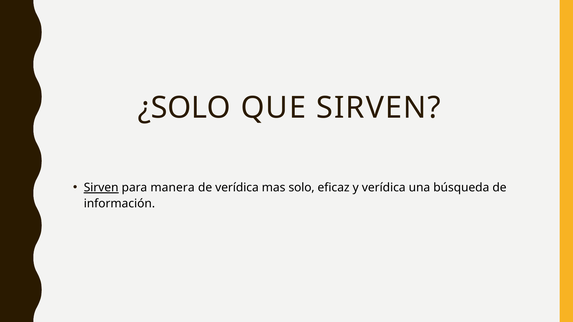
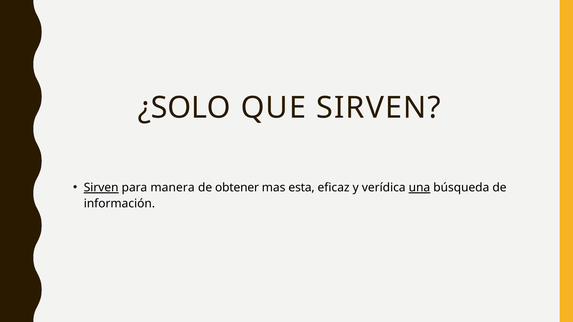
de verídica: verídica -> obtener (237, 188)
solo: solo -> esta (302, 188)
una underline: none -> present (419, 188)
